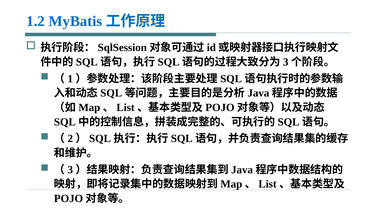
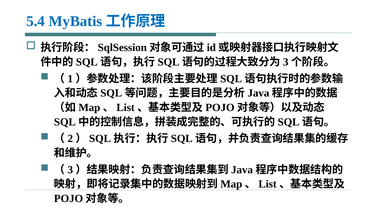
1.2: 1.2 -> 5.4 (36, 21)
